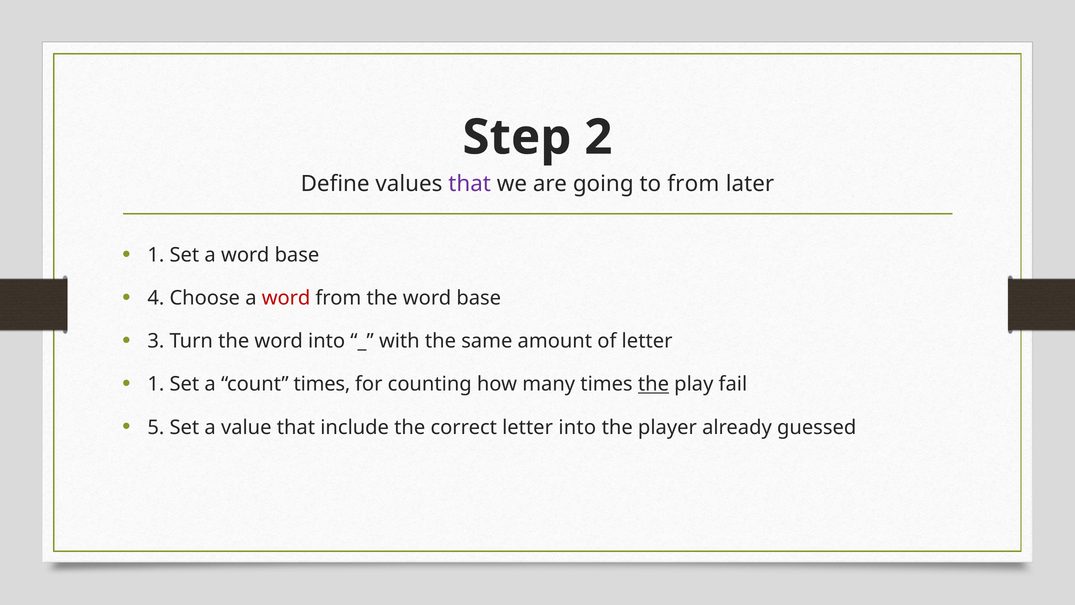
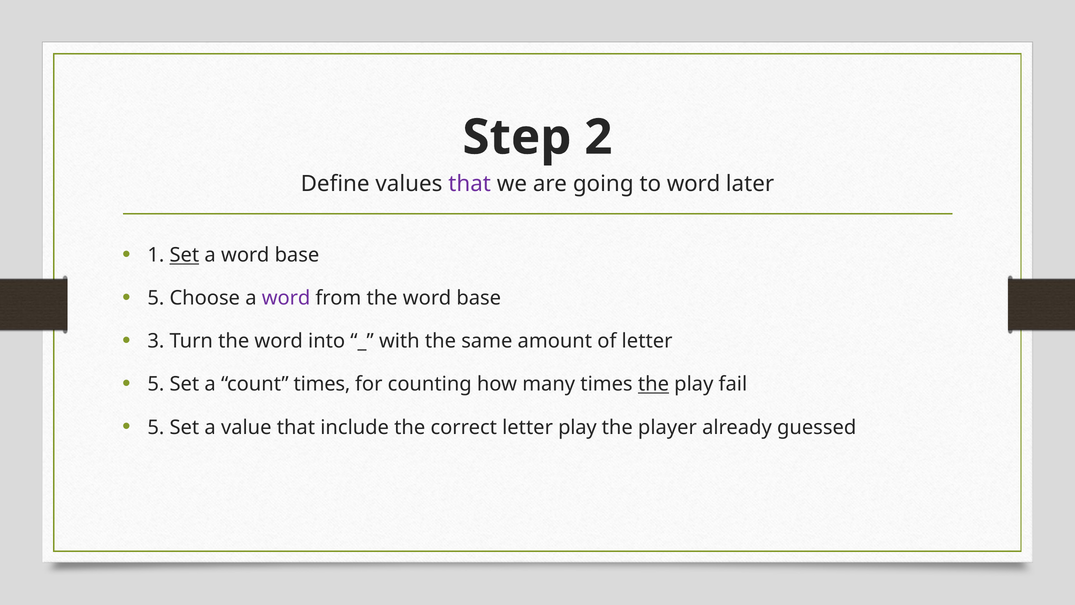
to from: from -> word (694, 184)
Set underline: none -> present (184, 255)
4: 4 -> 5 (156, 298)
word colour: red -> purple (286, 298)
1: 1 -> 5 (156, 384)
letter into: into -> play (577, 427)
